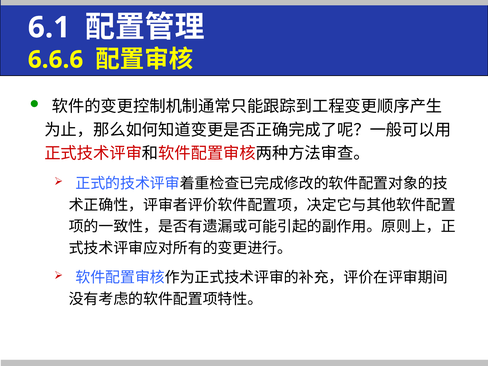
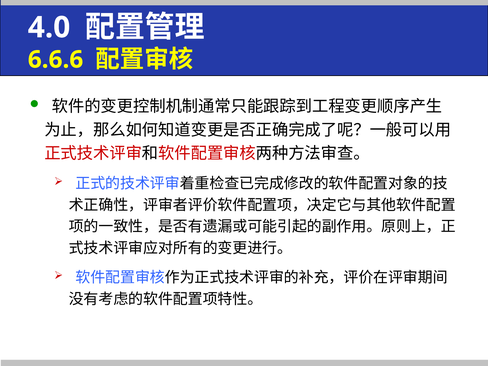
6.1: 6.1 -> 4.0 (49, 27)
